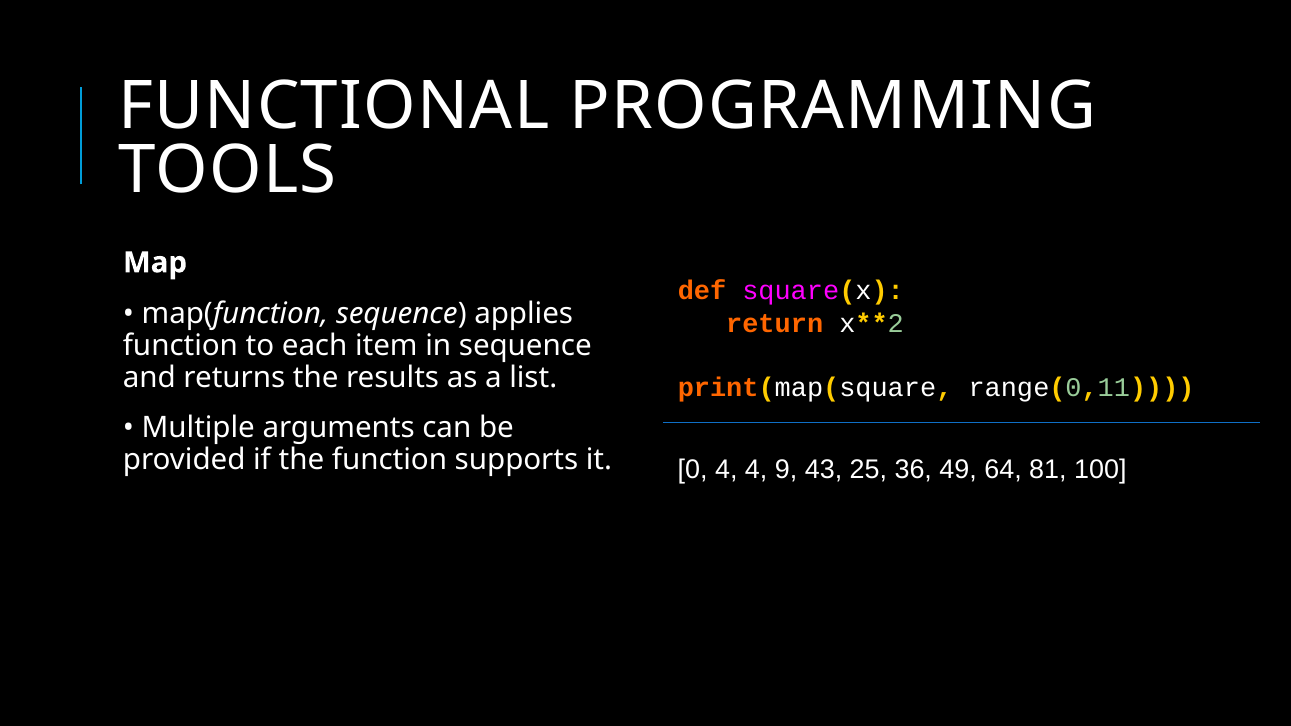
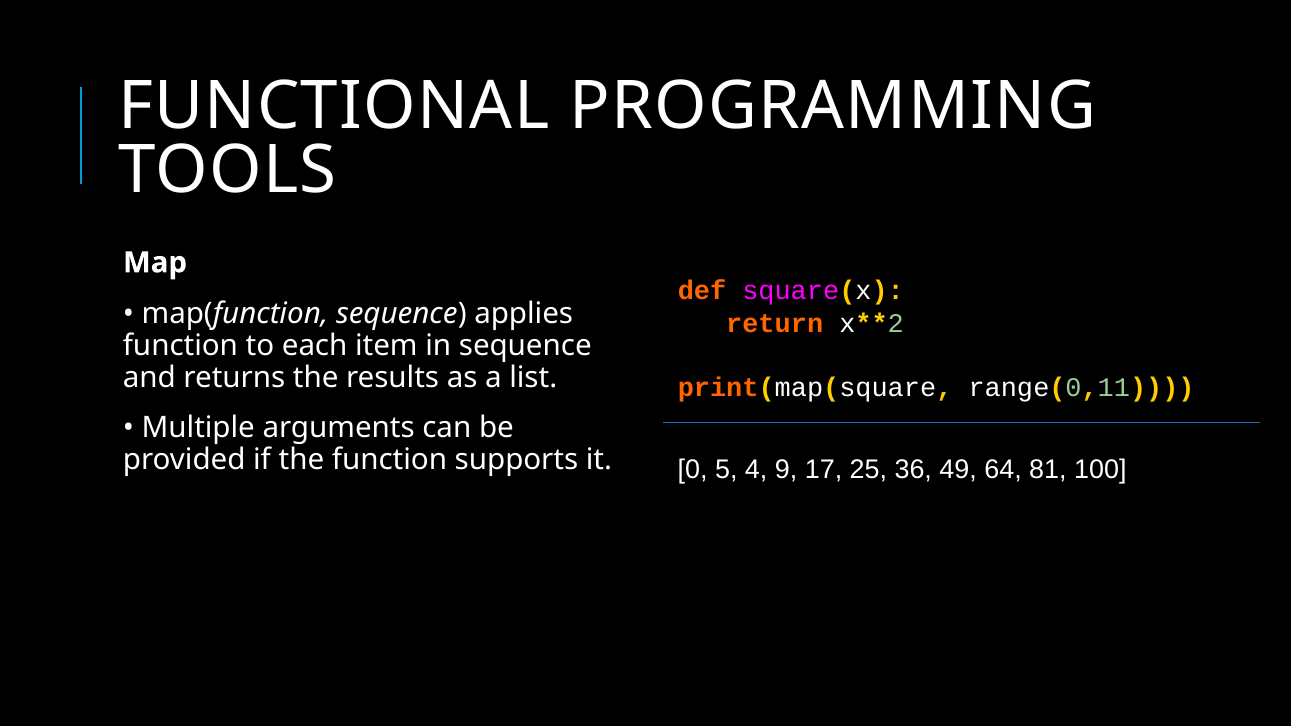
0 4: 4 -> 5 (726, 469)
43: 43 -> 17 (824, 469)
